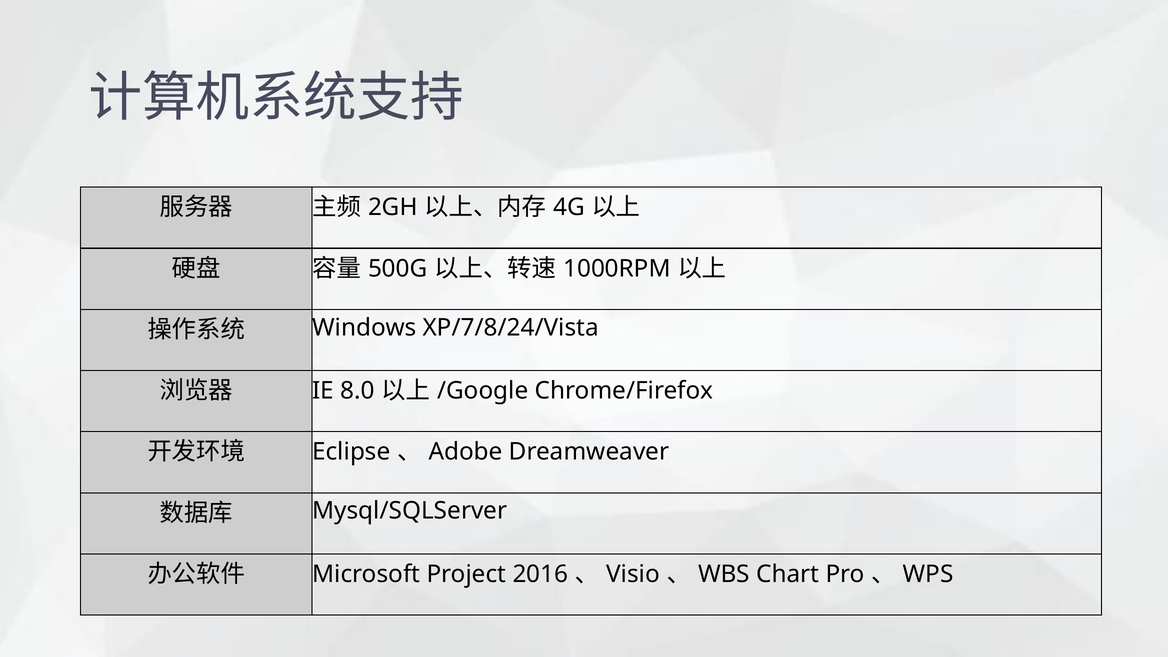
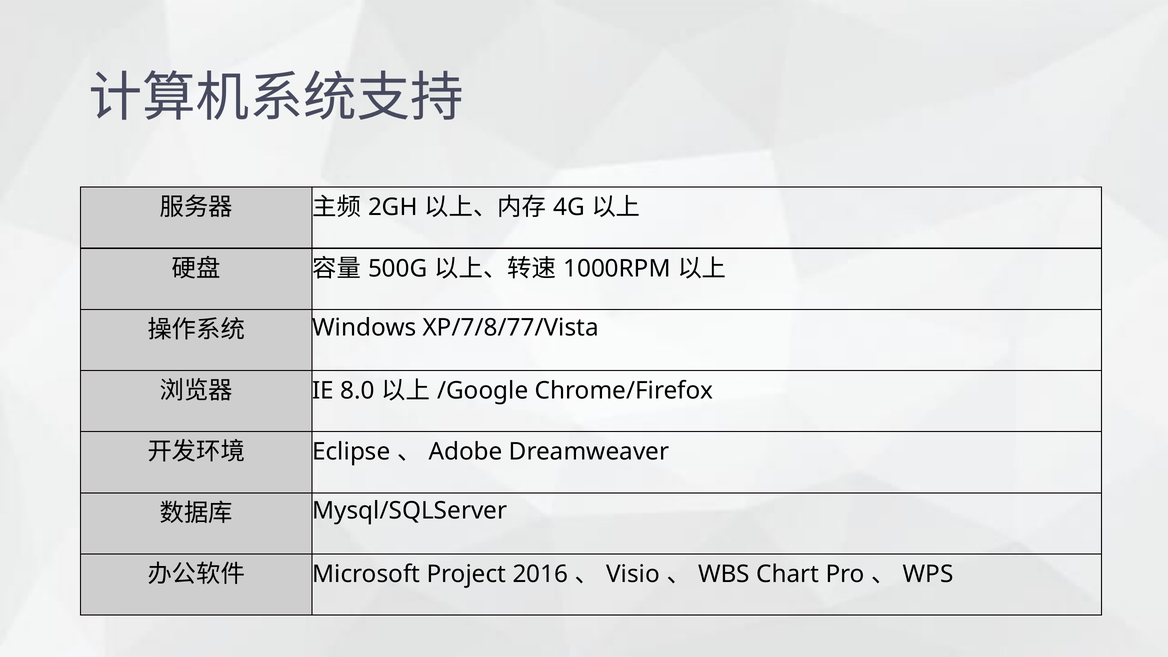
XP/7/8/24/Vista: XP/7/8/24/Vista -> XP/7/8/77/Vista (511, 327)
